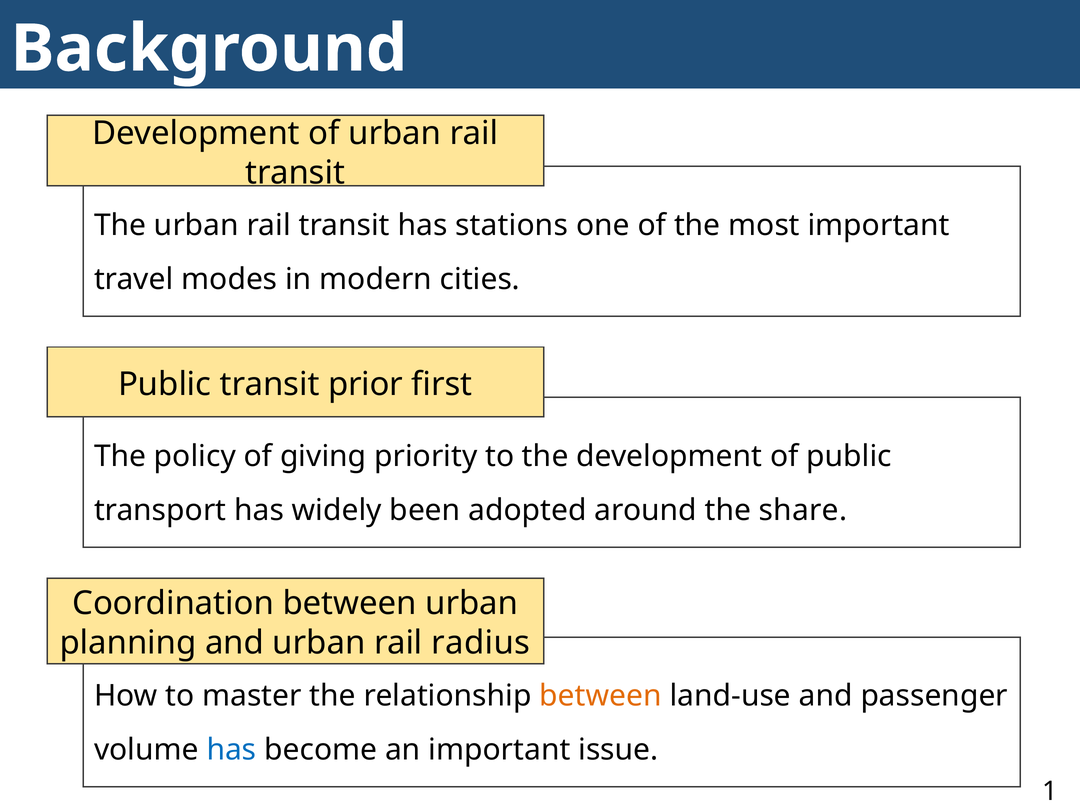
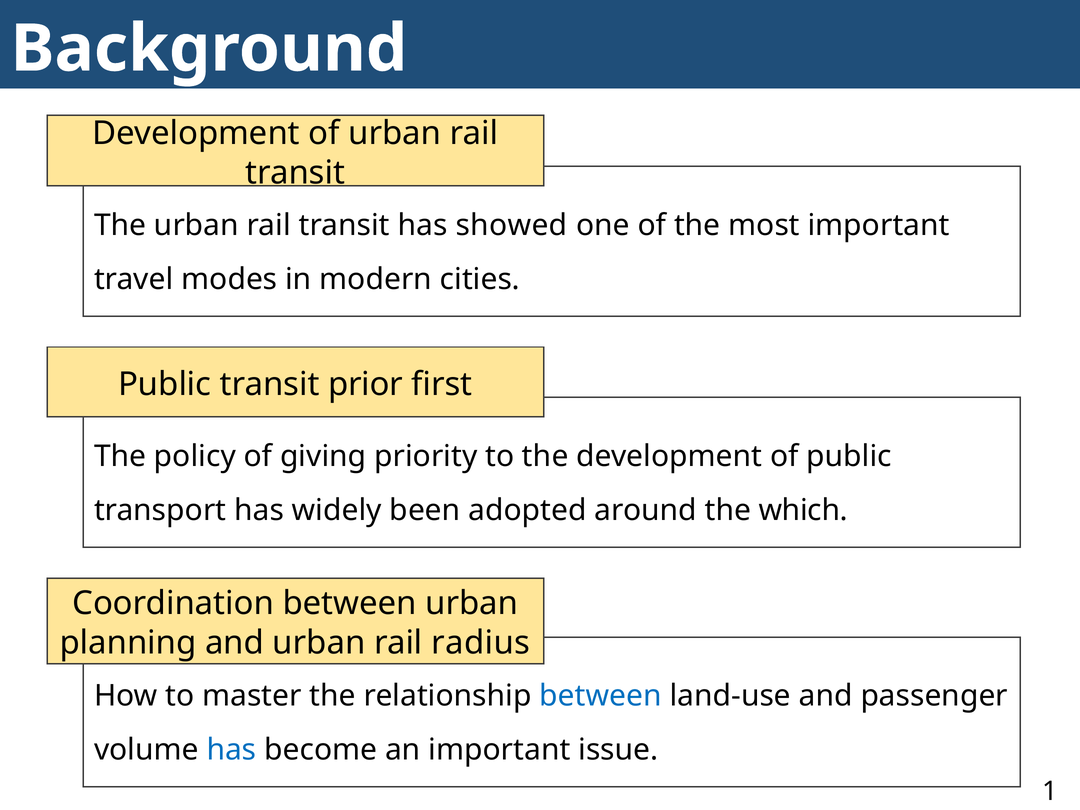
stations: stations -> showed (512, 225)
share: share -> which (803, 510)
between colour: orange -> blue (601, 696)
